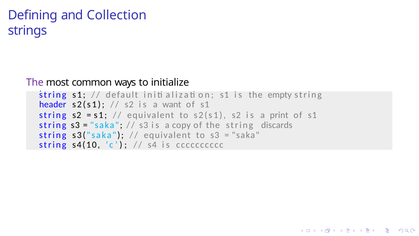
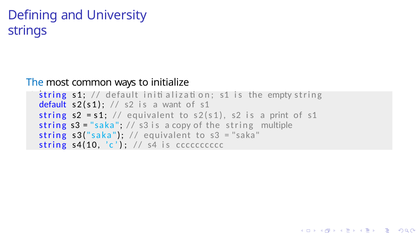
Collection: Collection -> University (117, 15)
The colour: purple -> blue (35, 82)
header: header -> default (53, 105)
discards: discards -> multiple (277, 125)
